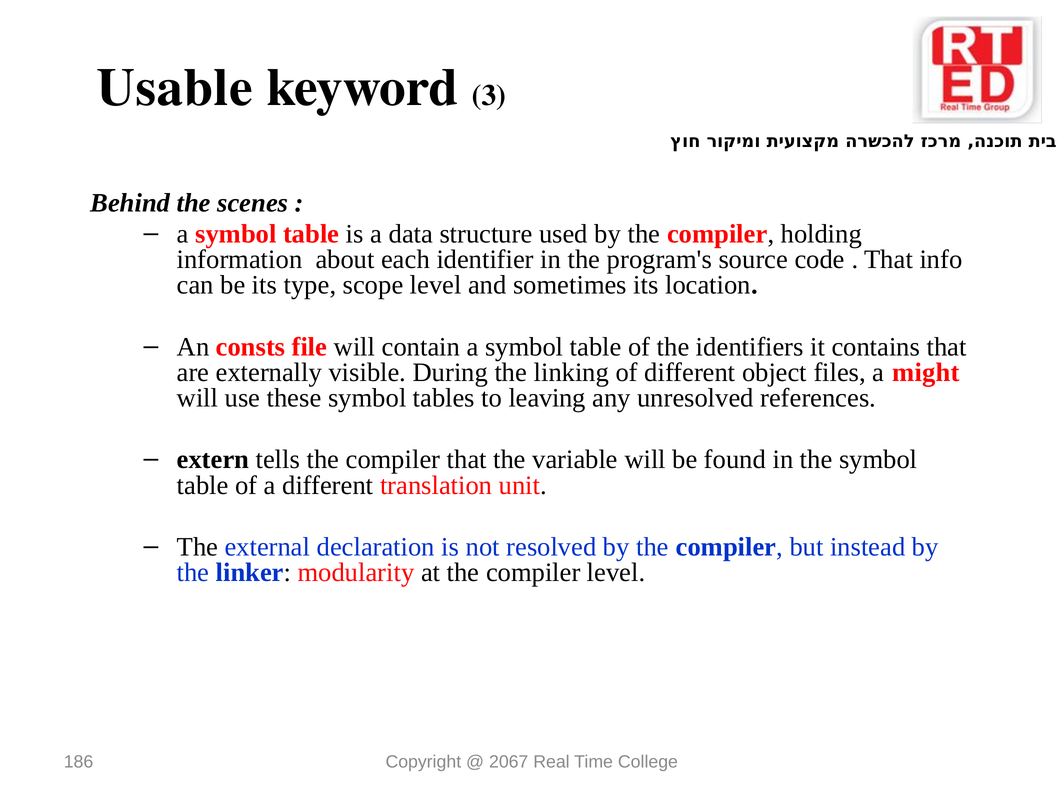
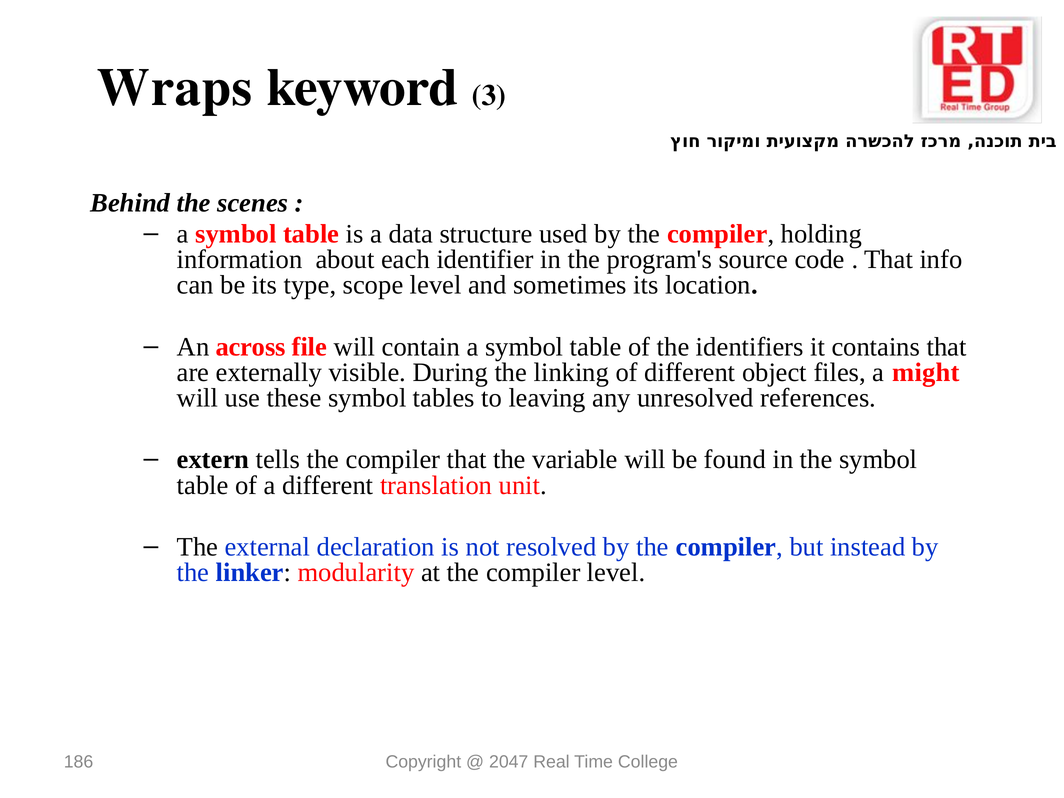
Usable: Usable -> Wraps (175, 88)
consts: consts -> across (251, 347)
2067: 2067 -> 2047 (509, 762)
